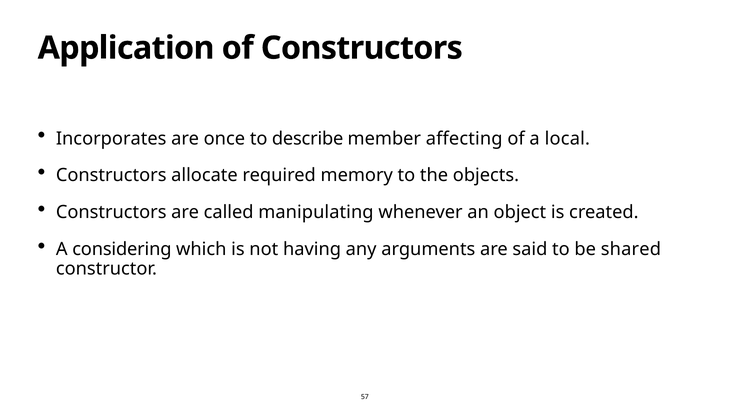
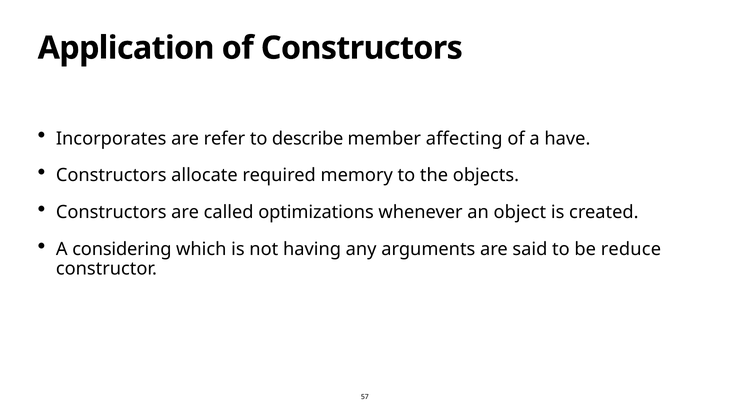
once: once -> refer (224, 138)
local: local -> have (567, 138)
manipulating: manipulating -> optimizations (316, 212)
shared: shared -> reduce (631, 249)
